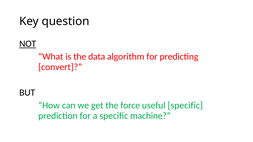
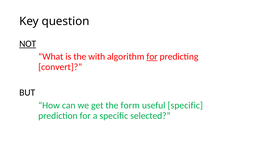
data: data -> with (97, 57)
for underline: none -> present (152, 57)
force: force -> form (130, 106)
machine: machine -> selected (150, 116)
